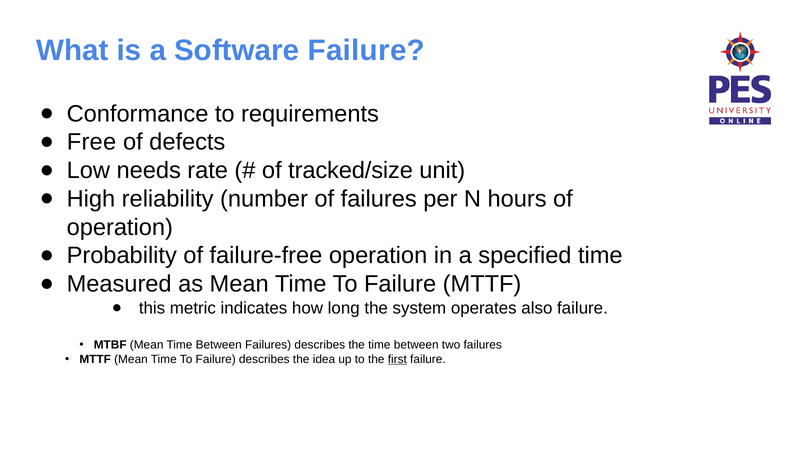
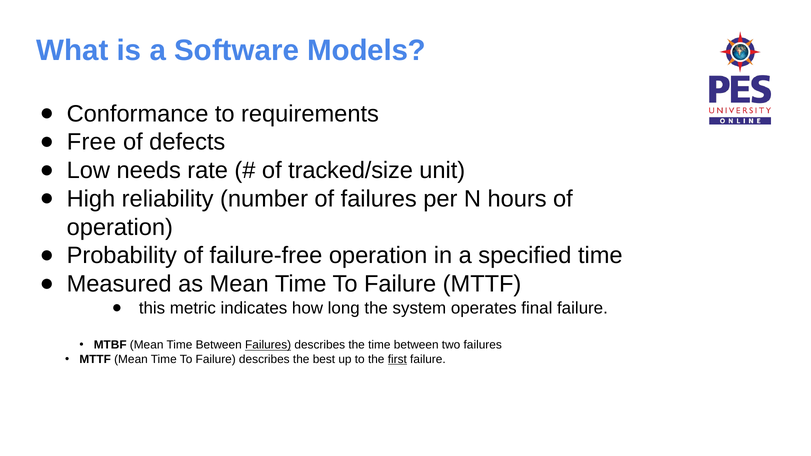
Software Failure: Failure -> Models (367, 50)
also: also -> final (537, 308)
Failures underline: none -> present (268, 345)
idea: idea -> best (324, 359)
